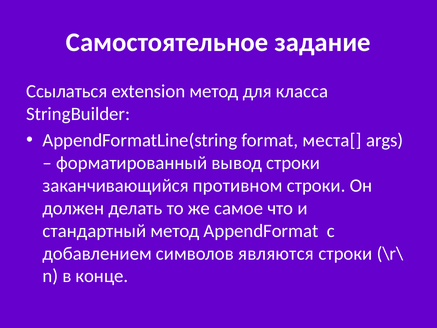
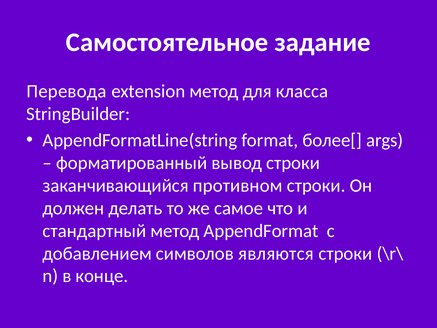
Ссылаться: Ссылаться -> Перевода (67, 91)
места[: места[ -> более[ (332, 140)
